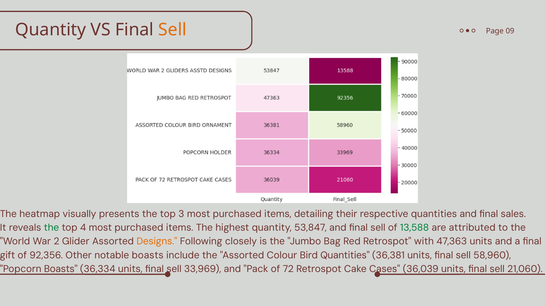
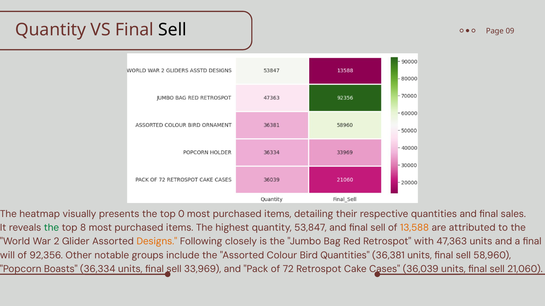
Sell colour: orange -> black (172, 30)
3: 3 -> 0 (181, 214)
4: 4 -> 8 (83, 228)
13,588 colour: green -> orange (415, 228)
gift: gift -> will (7, 256)
notable boasts: boasts -> groups (148, 256)
